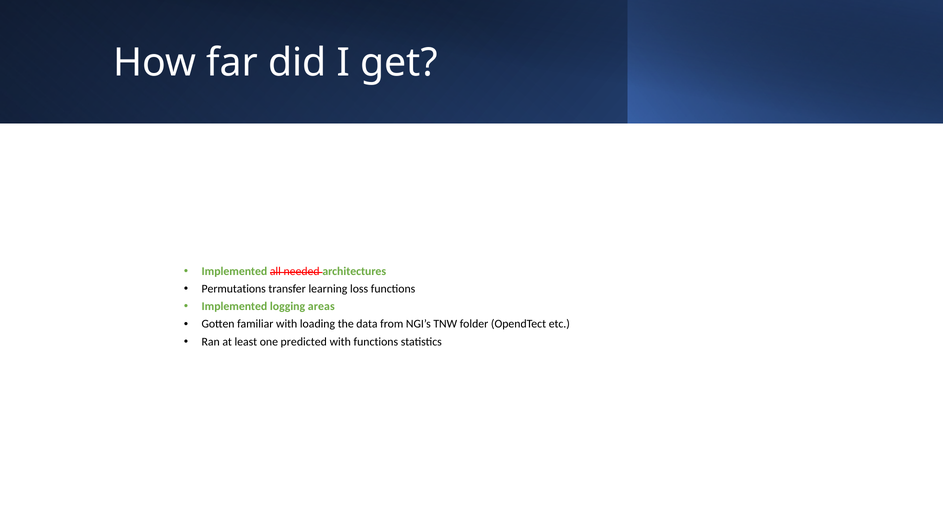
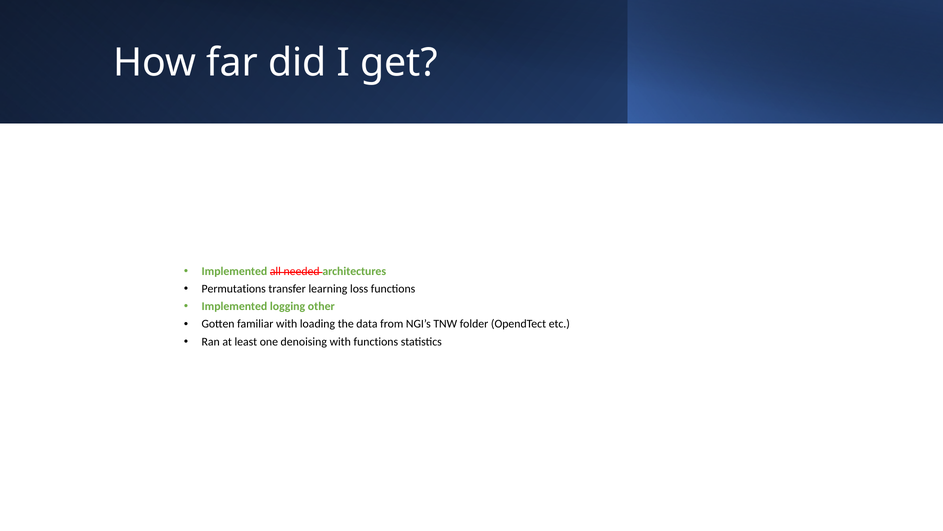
areas: areas -> other (321, 306)
predicted: predicted -> denoising (304, 341)
